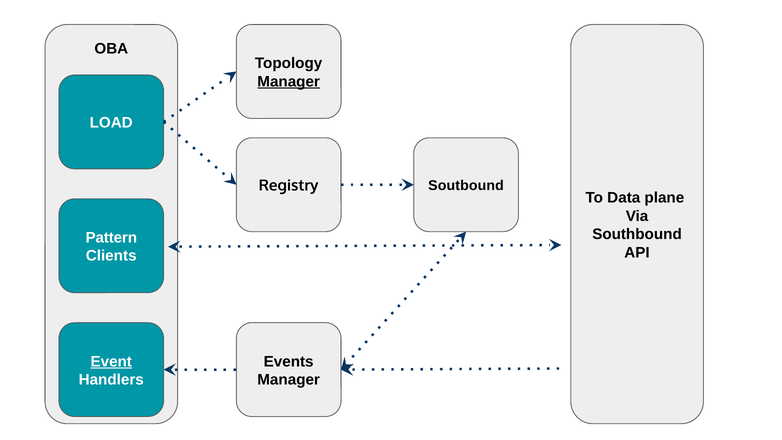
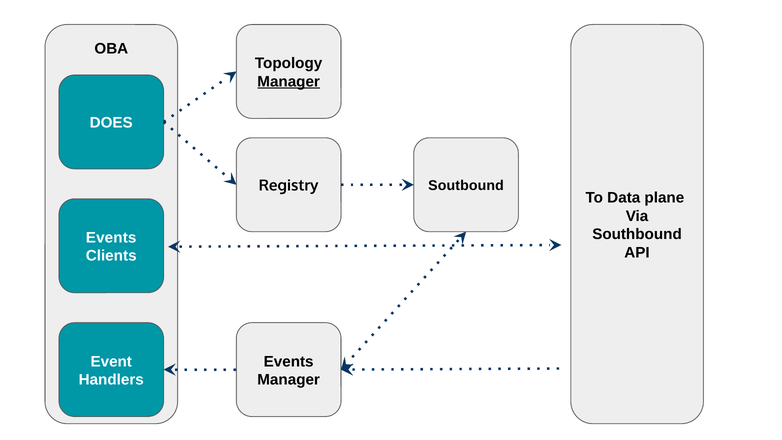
LOAD: LOAD -> DOES (111, 123)
Pattern: Pattern -> Events (111, 238)
Event underline: present -> none (111, 361)
